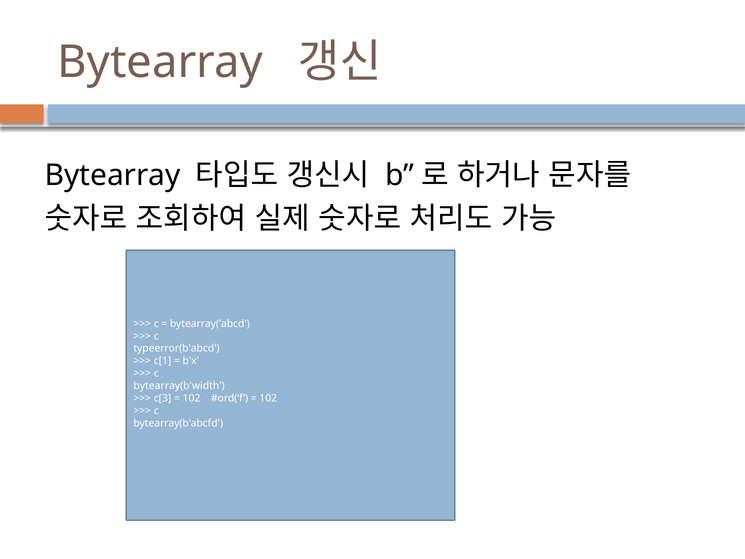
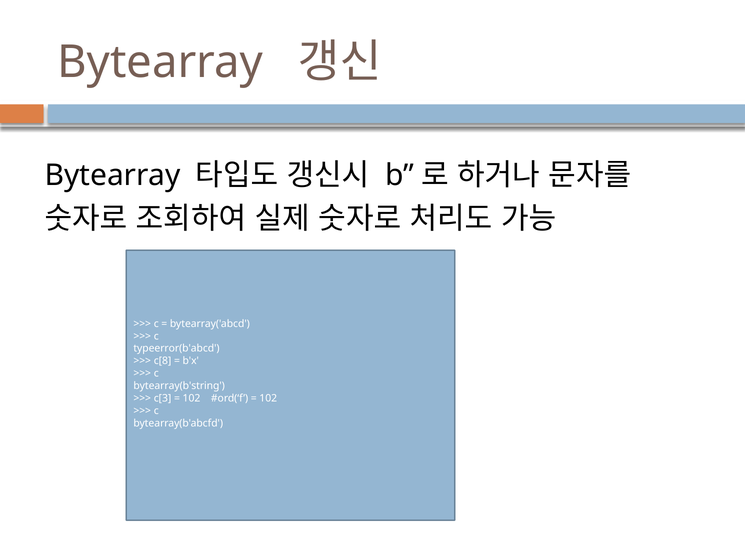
c[1: c[1 -> c[8 (163, 361)
bytearray(b'width: bytearray(b'width -> bytearray(b'string (179, 386)
